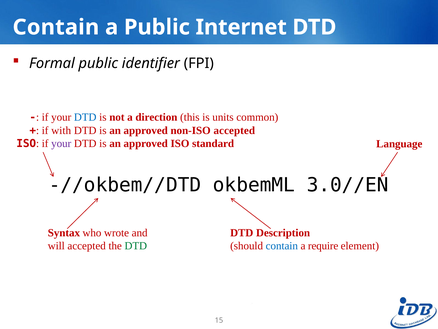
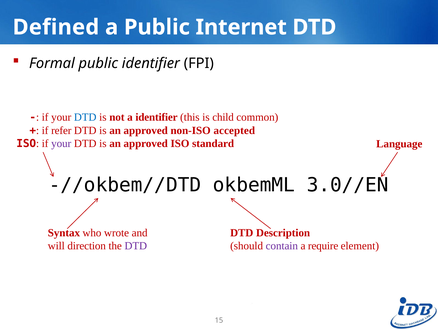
Contain: Contain -> Defined (56, 27)
a direction: direction -> identifier (156, 117)
units: units -> child (223, 117)
with: with -> refer (61, 130)
will accepted: accepted -> direction (87, 246)
DTD colour: green -> purple (136, 246)
contain colour: blue -> purple (282, 246)
